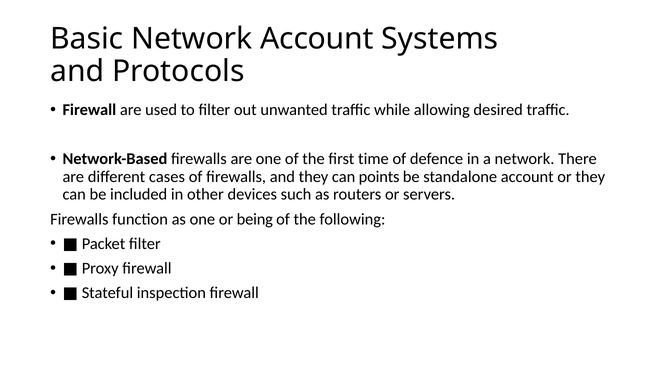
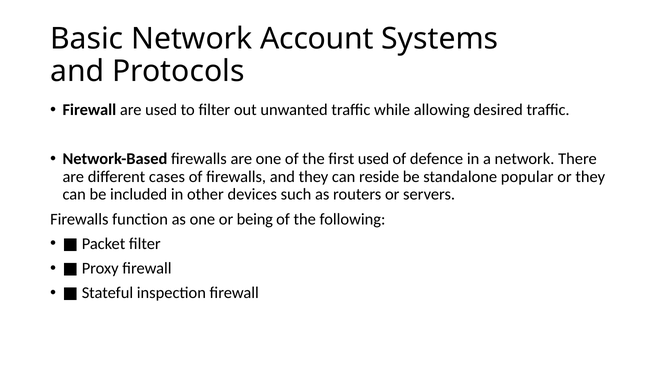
first time: time -> used (374, 159)
points: points -> reside (379, 177)
standalone account: account -> popular (527, 177)
